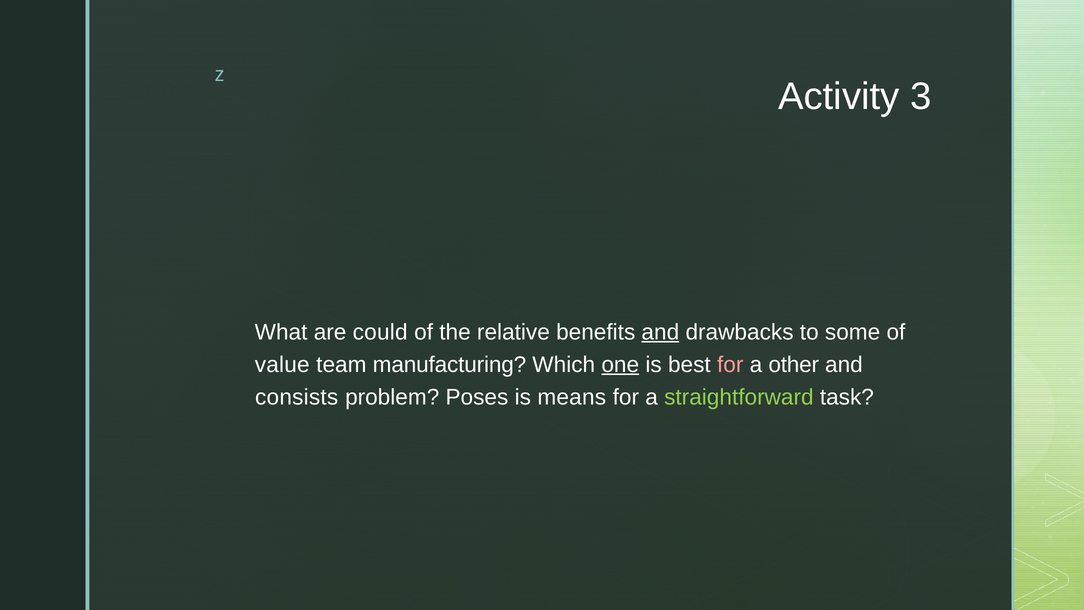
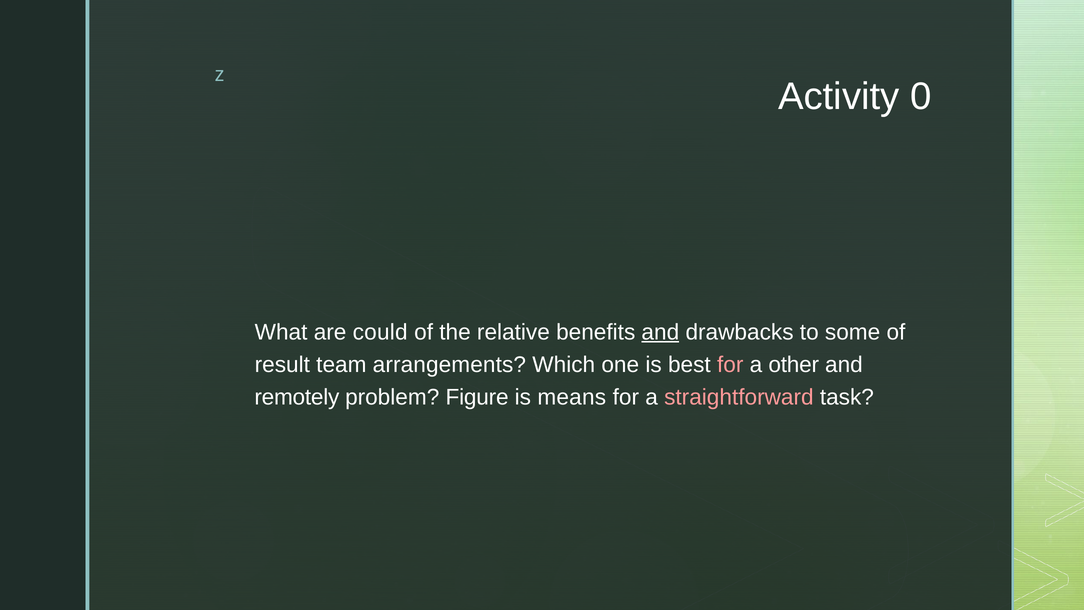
3: 3 -> 0 (921, 96)
value: value -> result (282, 364)
manufacturing: manufacturing -> arrangements (449, 364)
one underline: present -> none (620, 364)
consists: consists -> remotely (297, 397)
Poses: Poses -> Figure (477, 397)
straightforward colour: light green -> pink (739, 397)
